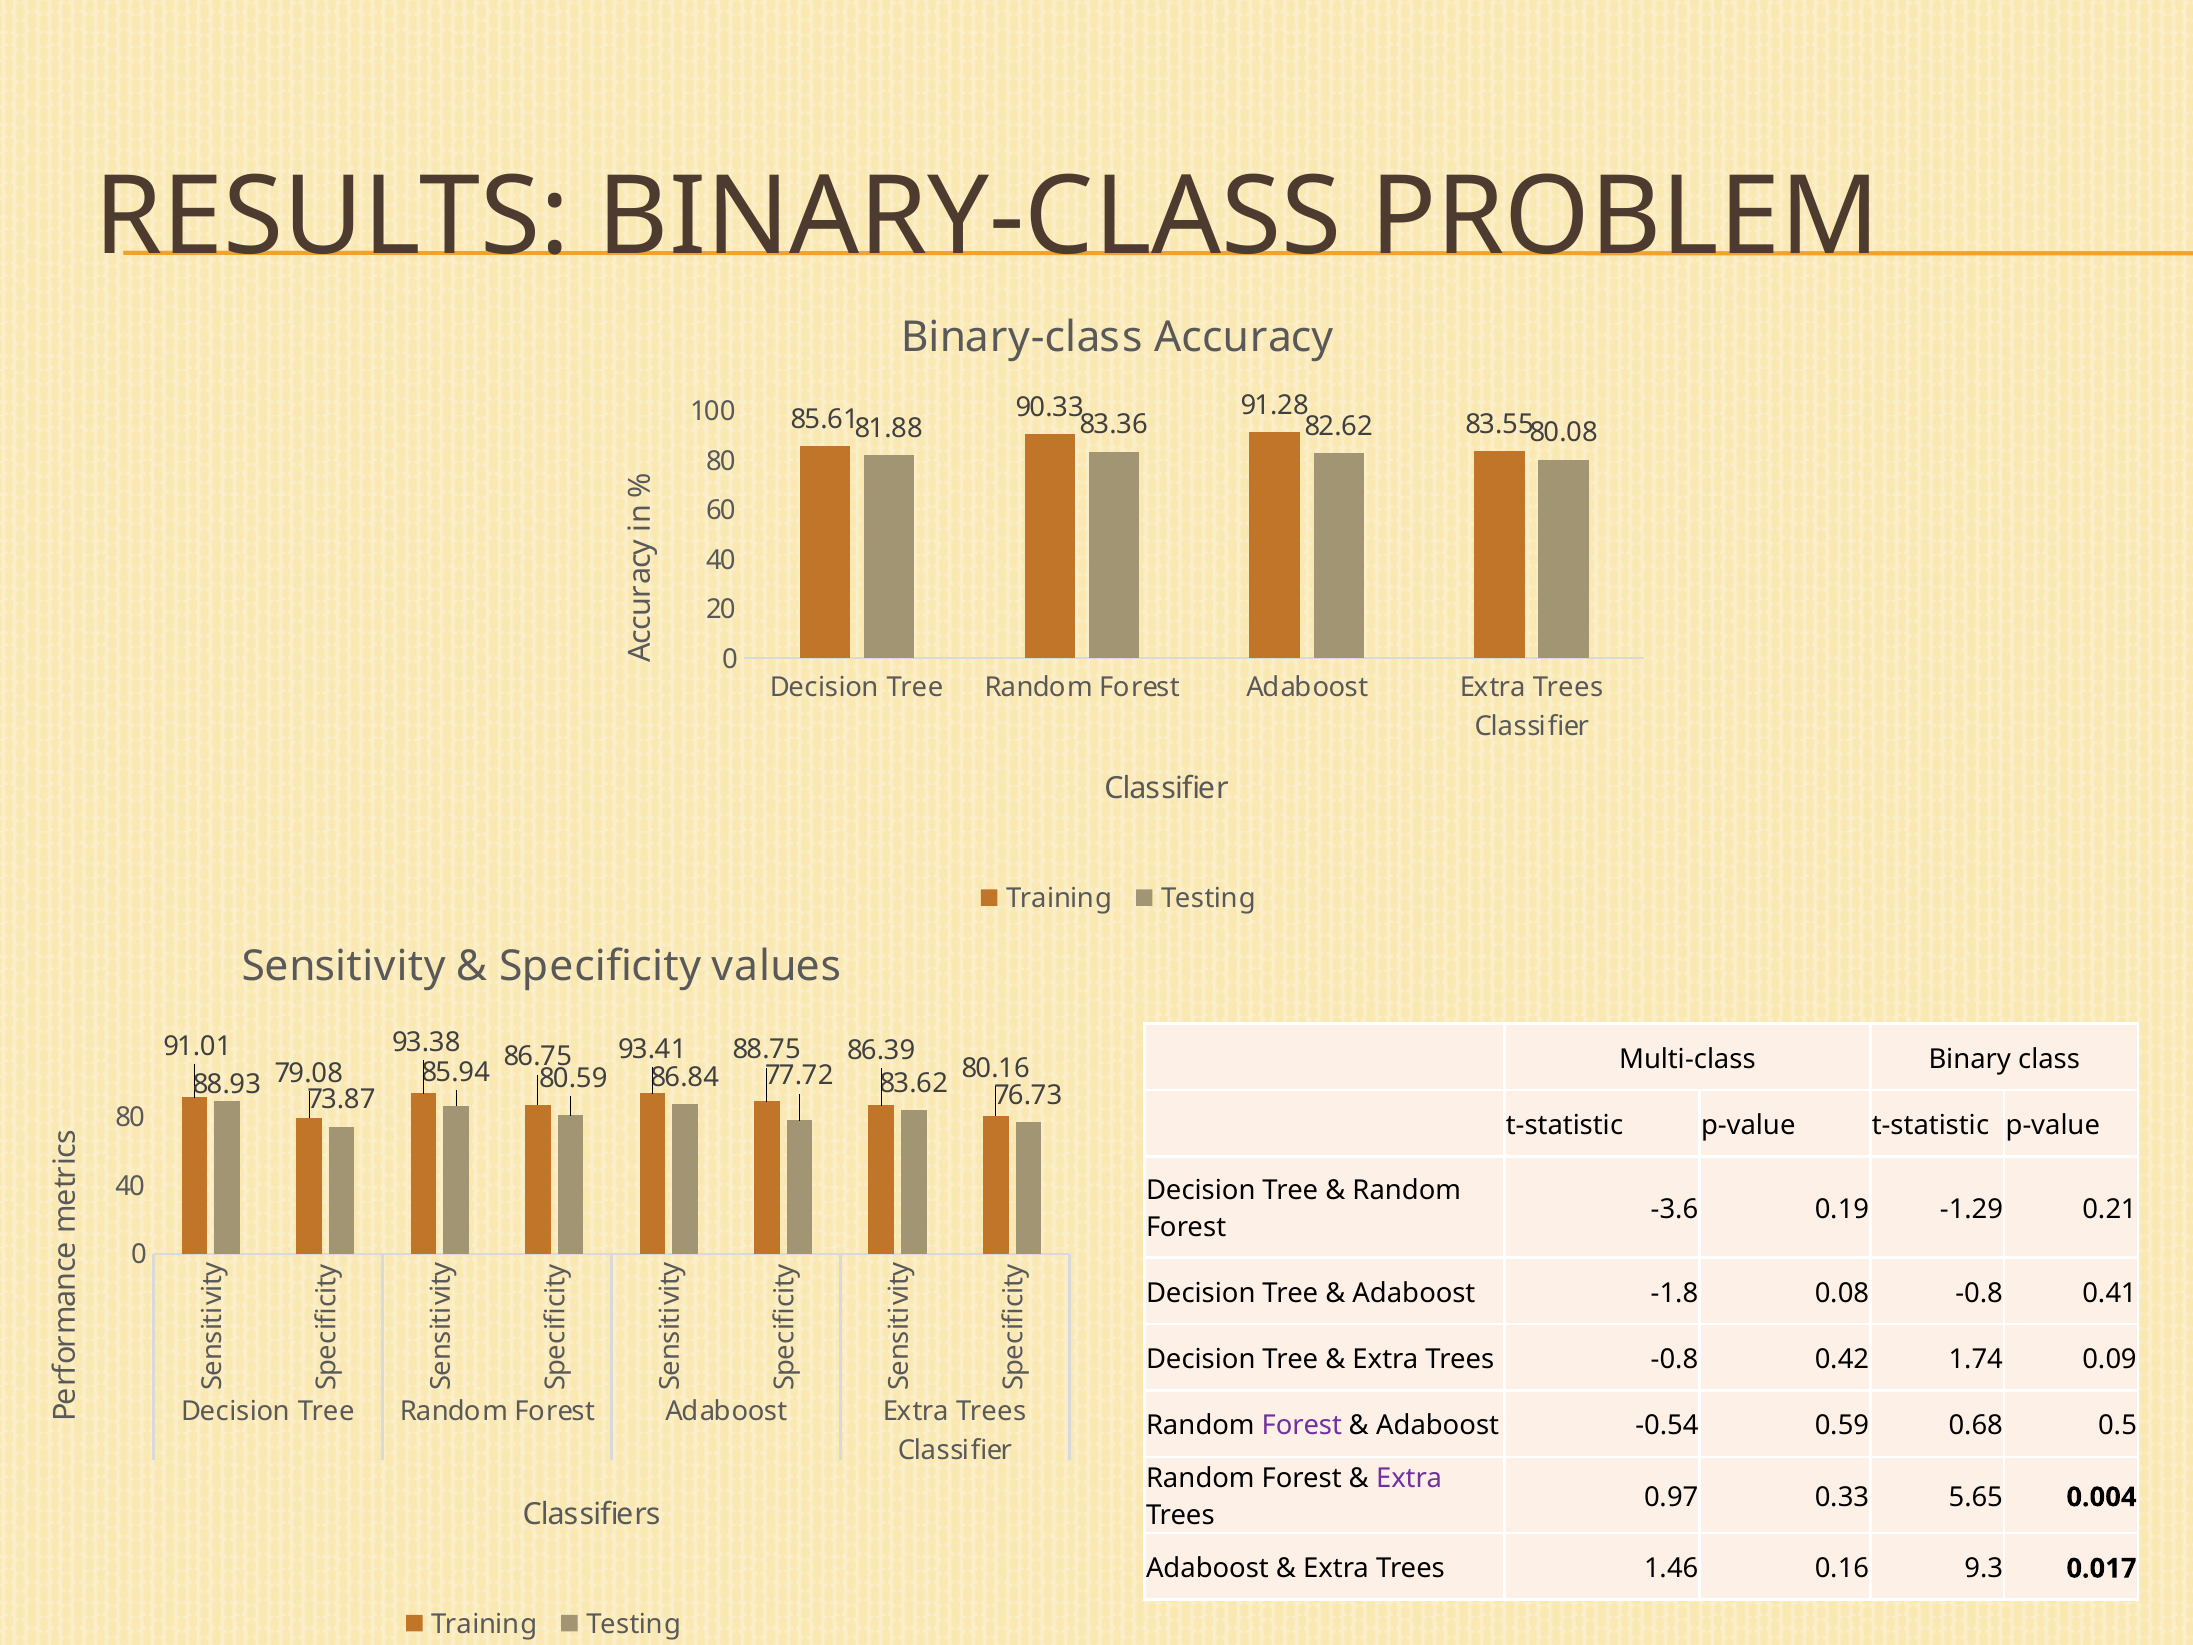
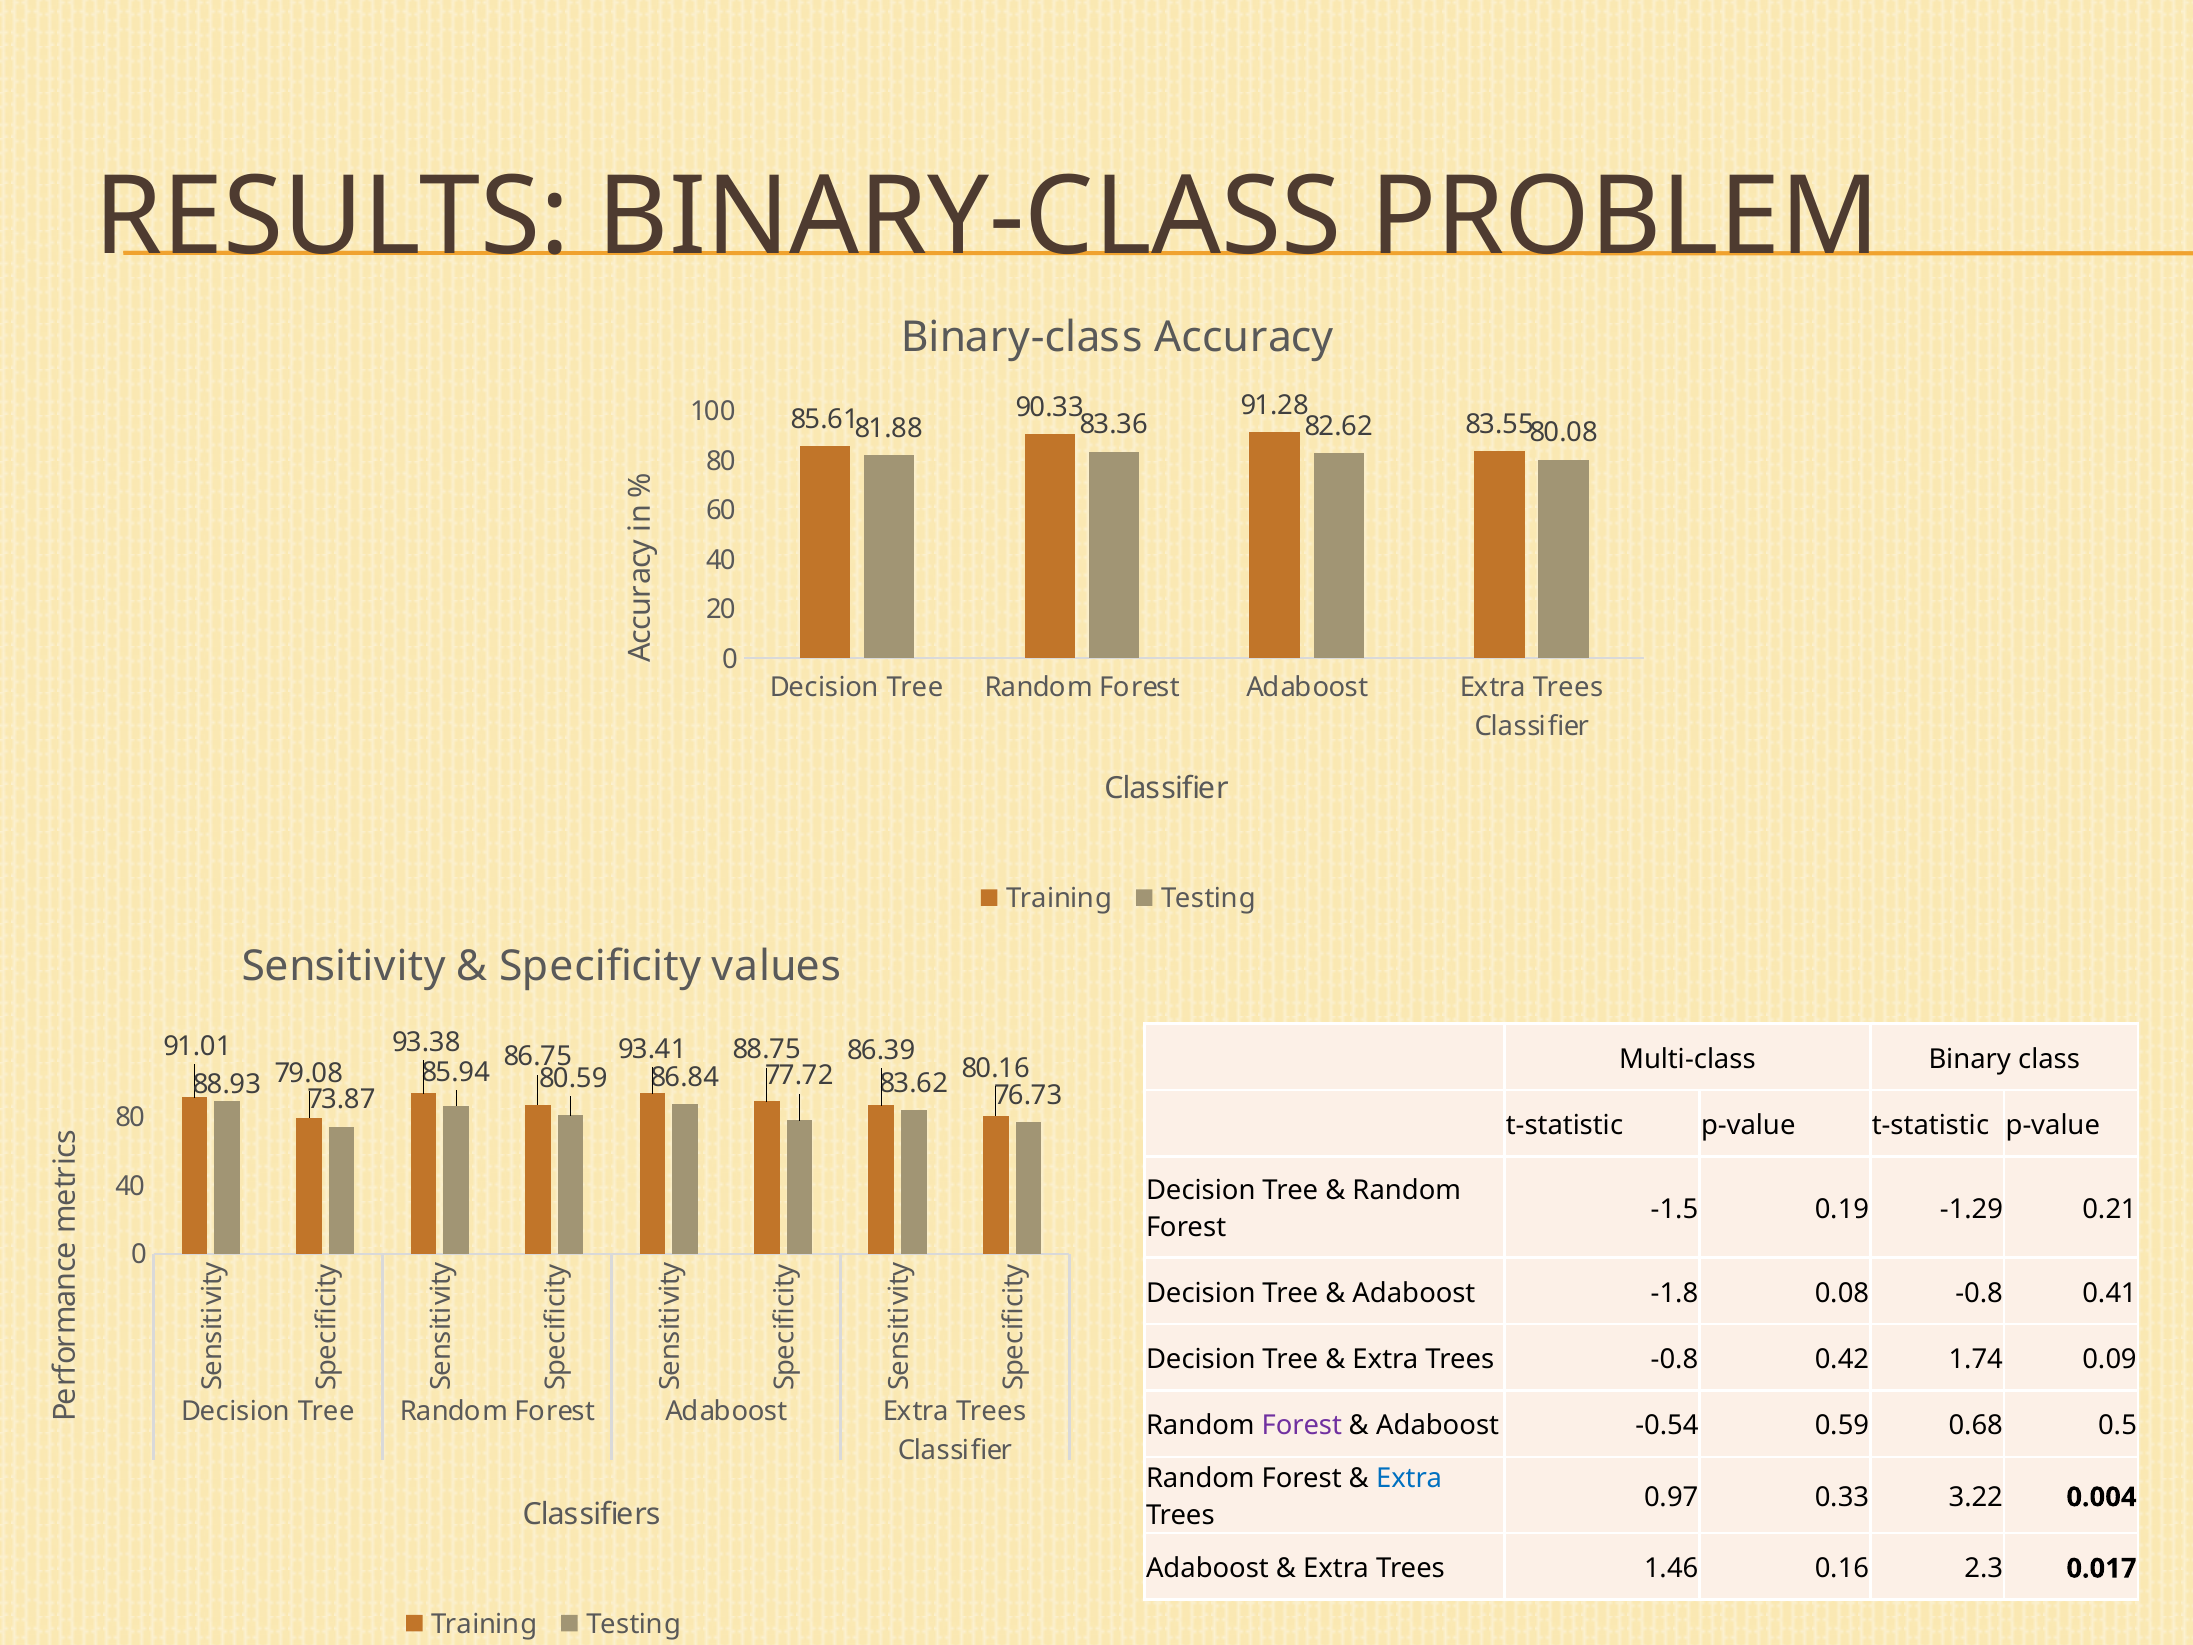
-3.6: -3.6 -> -1.5 (1674, 1209)
Extra colour: purple -> blue (1409, 1478)
5.65: 5.65 -> 3.22 (1976, 1497)
9.3: 9.3 -> 2.3 (1984, 1568)
